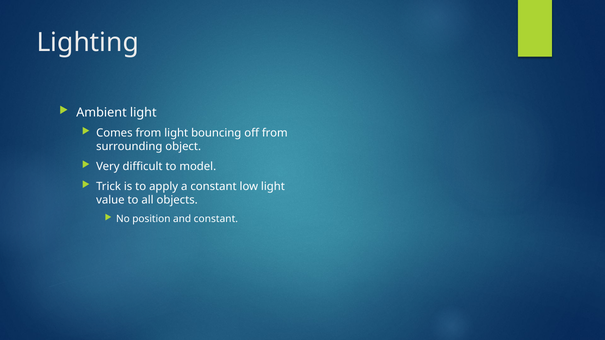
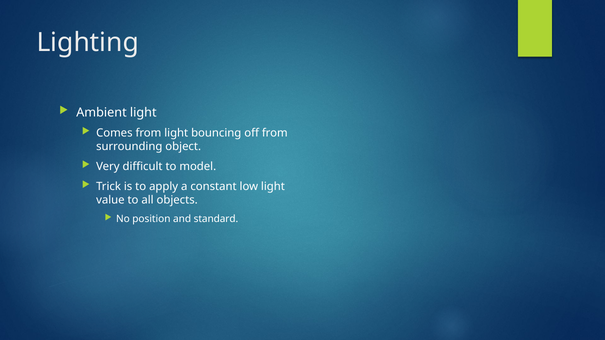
and constant: constant -> standard (216, 219)
